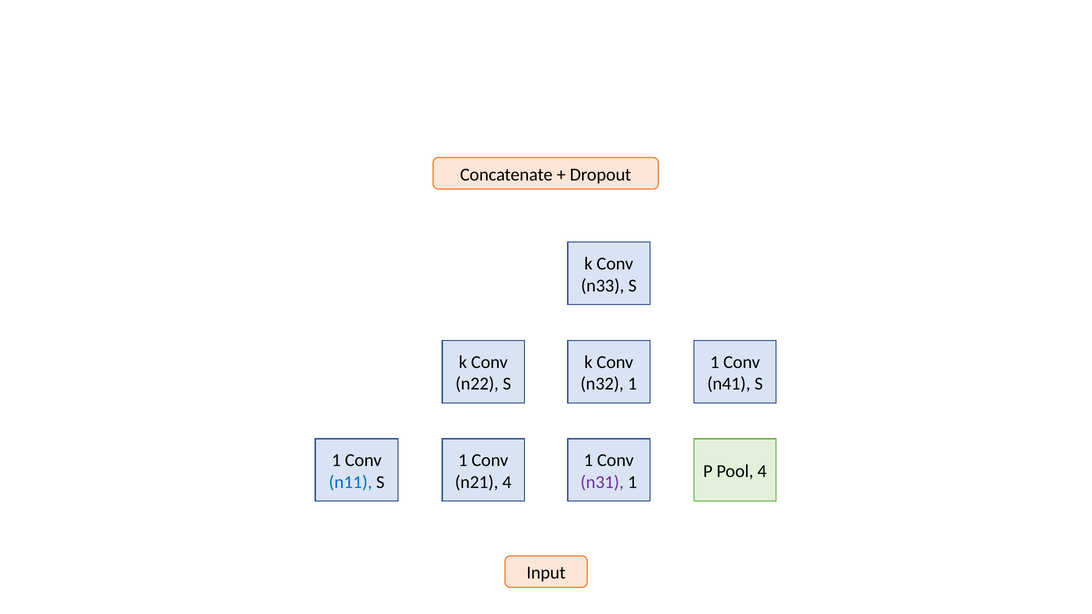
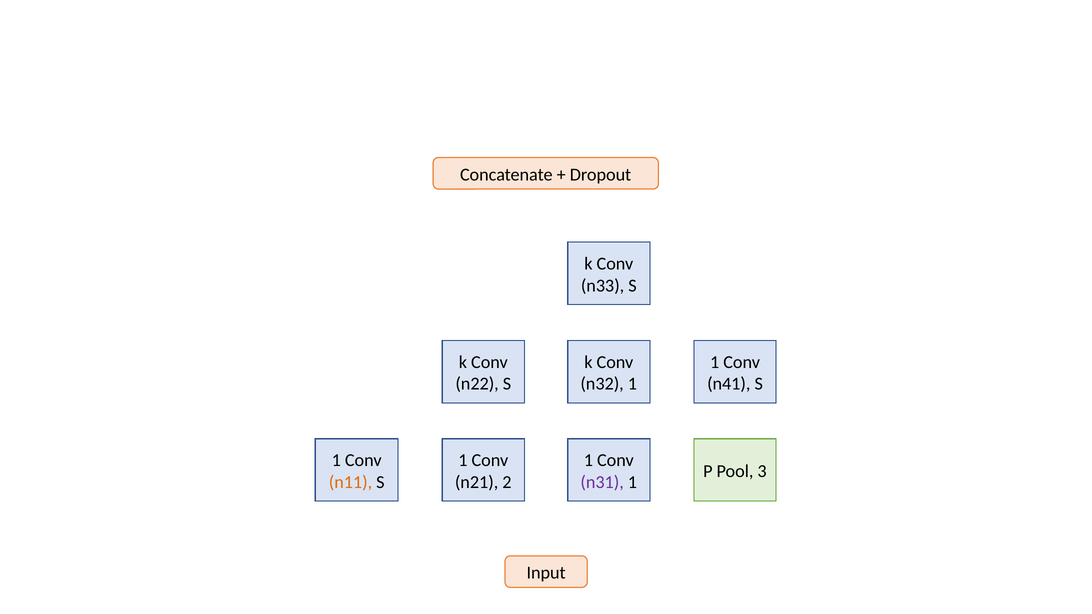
Pool 4: 4 -> 3 (762, 471)
n11 colour: blue -> orange (350, 482)
n21 4: 4 -> 2 (507, 482)
